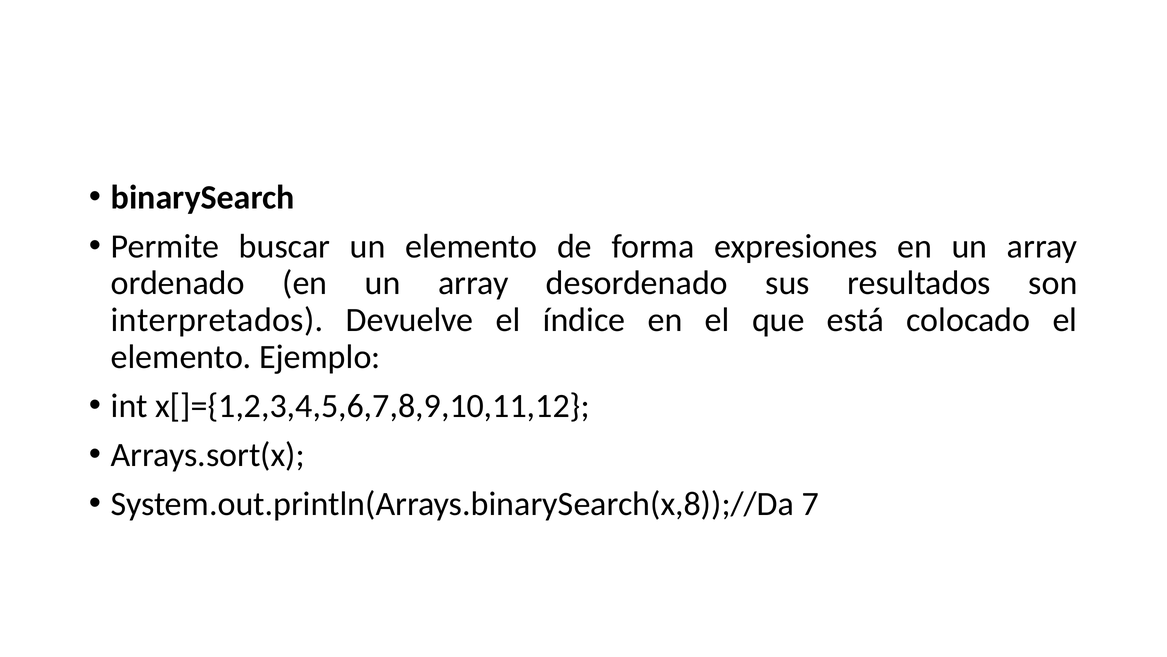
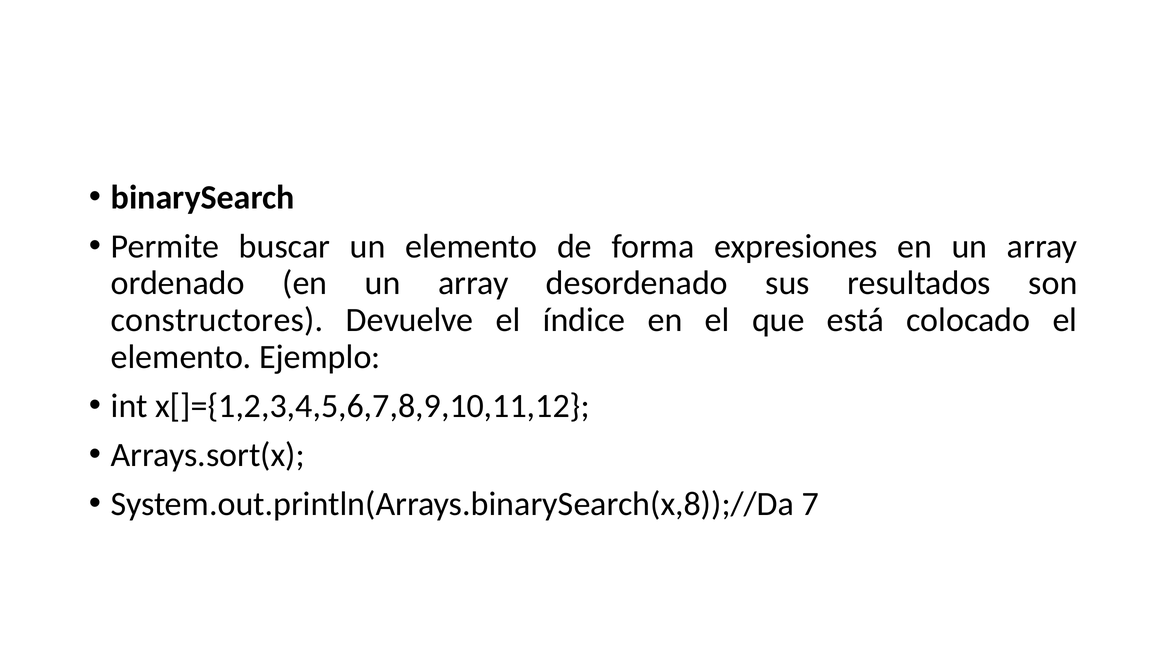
interpretados: interpretados -> constructores (217, 320)
